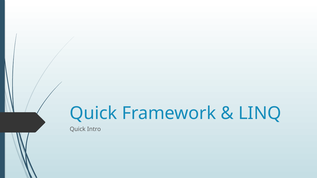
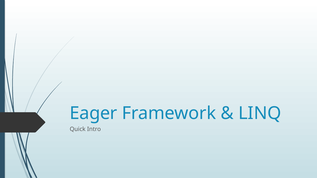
Quick: Quick -> Eager (94, 114)
